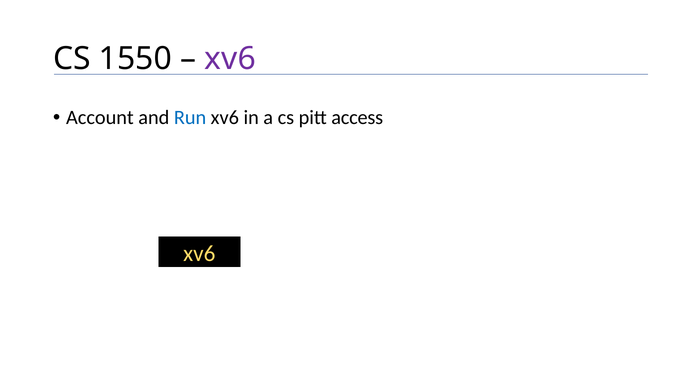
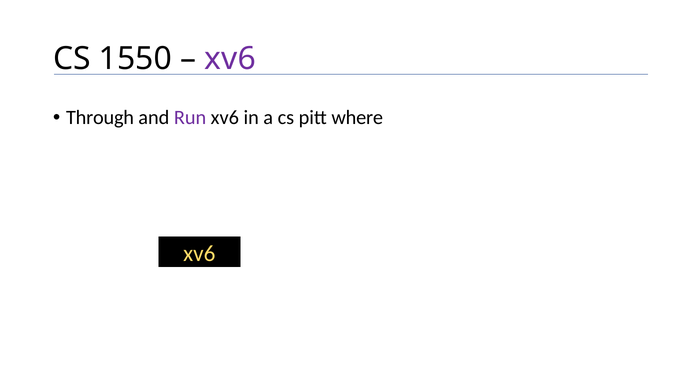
Account: Account -> Through (100, 118)
Run colour: blue -> purple (190, 118)
access: access -> where (357, 118)
